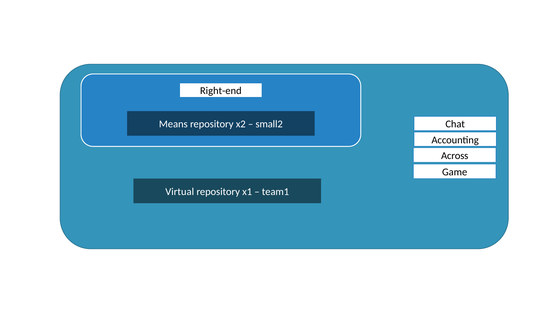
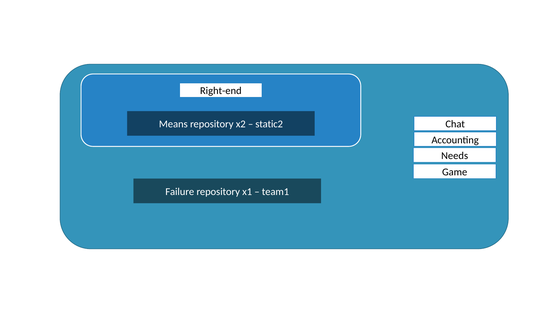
small2: small2 -> static2 (269, 124)
Across: Across -> Needs (455, 156)
Virtual: Virtual -> Failure (180, 191)
